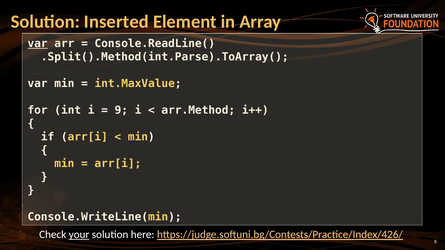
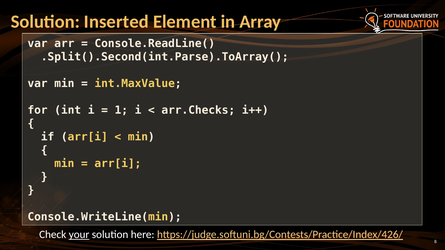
var underline: present -> none (38, 43)
.Split().Method(int.Parse).ToArray(: .Split().Method(int.Parse).ToArray( -> .Split().Second(int.Parse).ToArray( (165, 57)
9: 9 -> 1 (121, 110)
arr.Method: arr.Method -> arr.Checks (198, 110)
